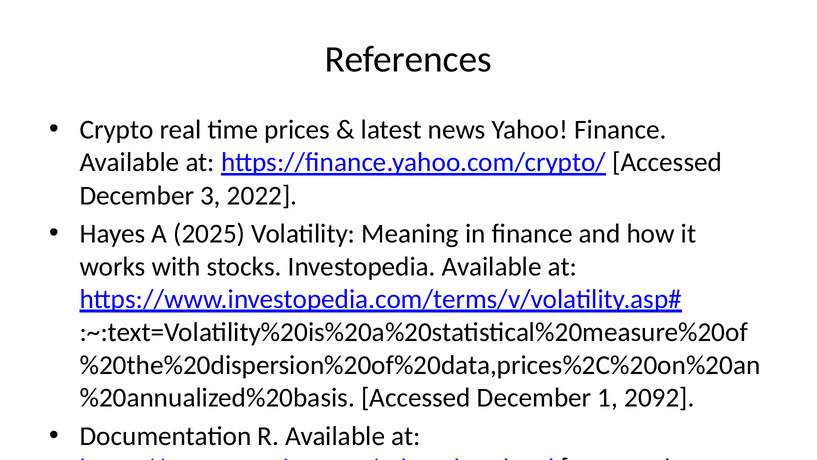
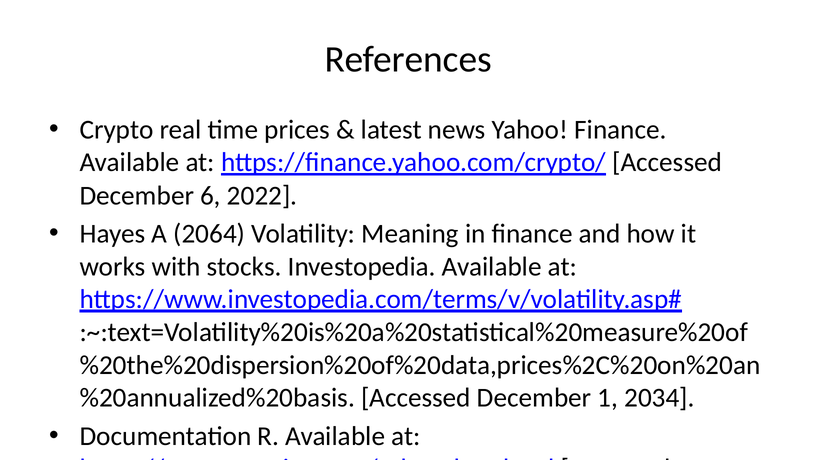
3: 3 -> 6 (210, 195)
2025: 2025 -> 2064 (209, 234)
2092: 2092 -> 2034 (659, 398)
